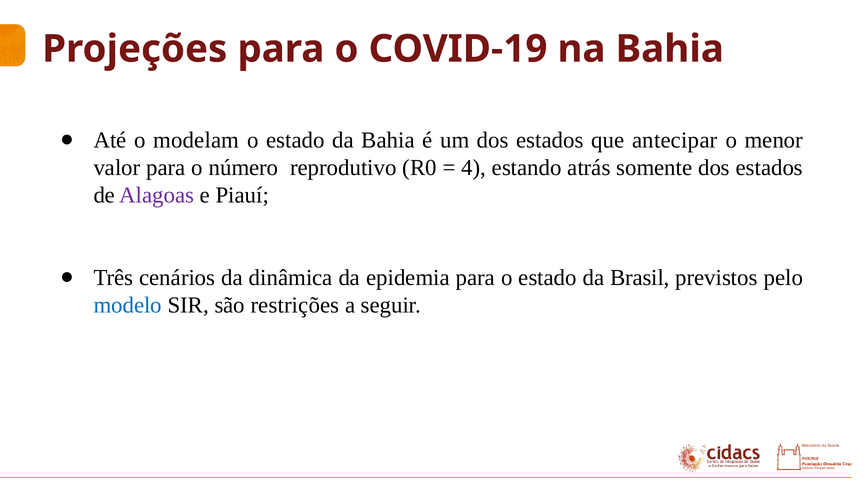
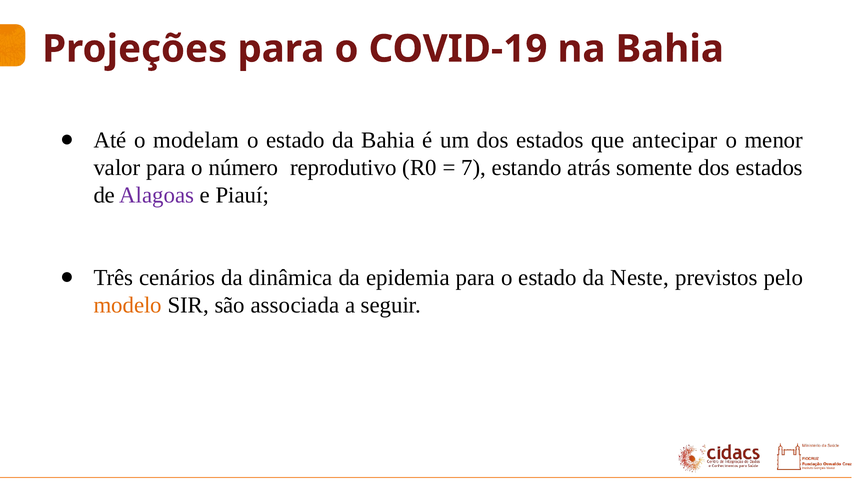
4: 4 -> 7 (474, 168)
Brasil: Brasil -> Neste (640, 278)
modelo colour: blue -> orange (128, 305)
restrições: restrições -> associada (295, 305)
